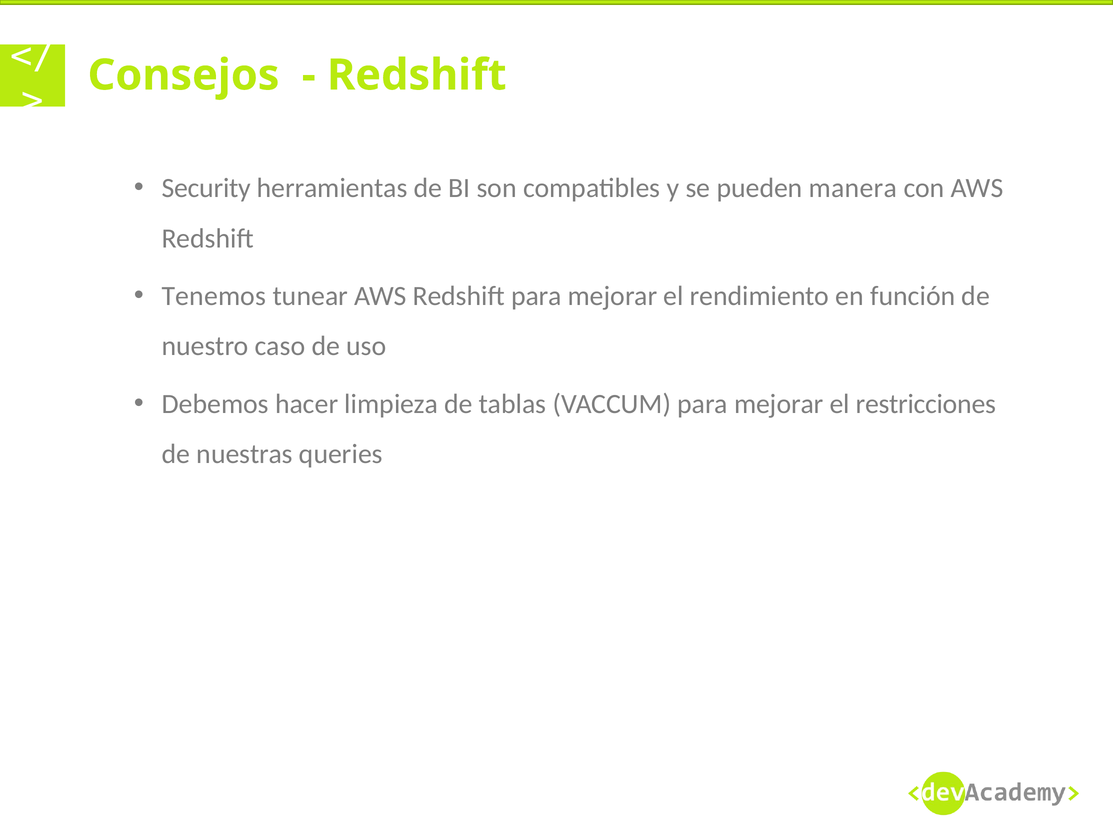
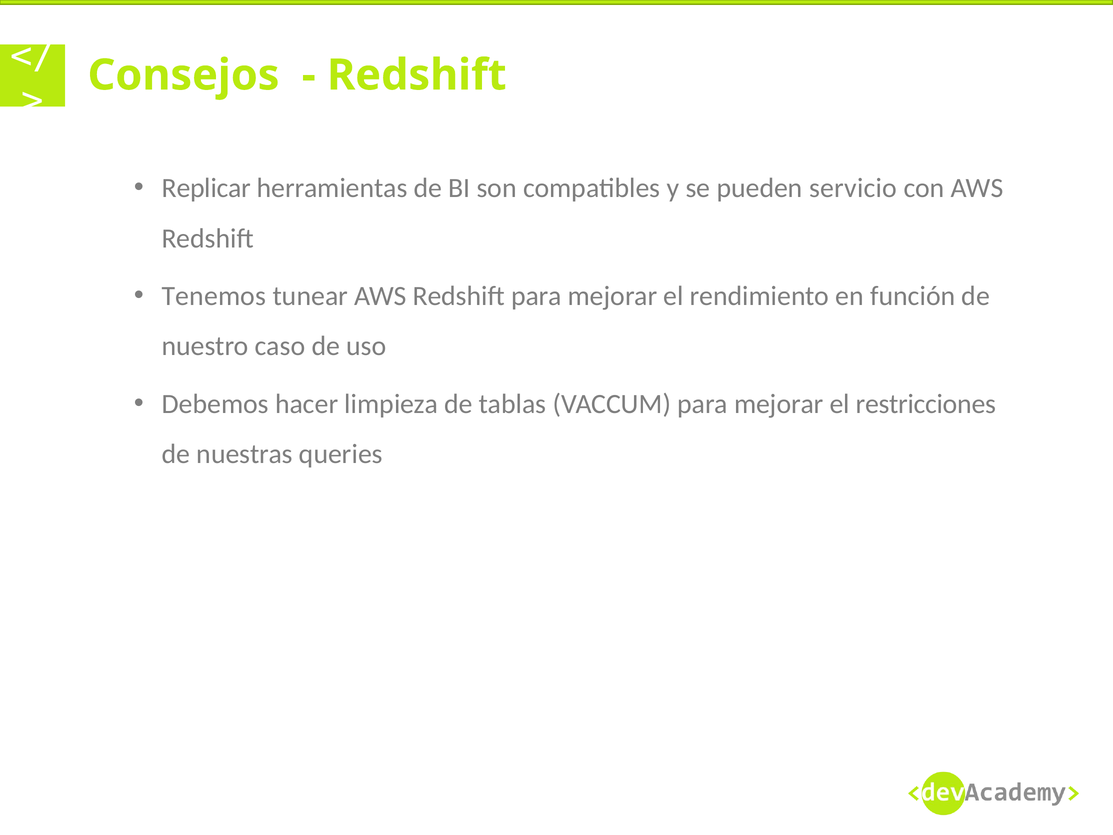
Security: Security -> Replicar (206, 188)
manera: manera -> servicio (853, 188)
